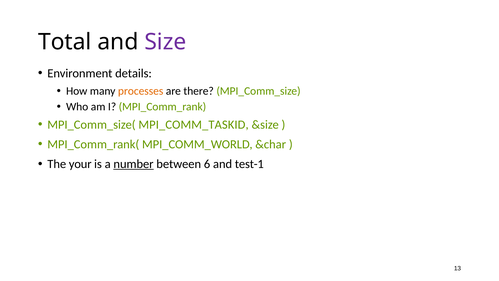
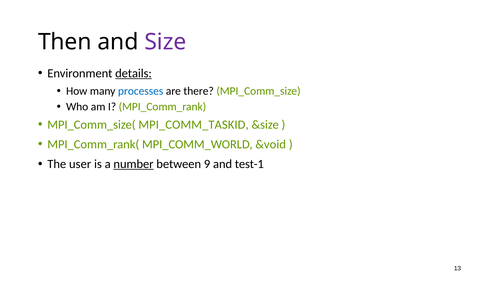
Total: Total -> Then (65, 42)
details underline: none -> present (134, 73)
processes colour: orange -> blue (141, 91)
&char: &char -> &void (271, 144)
your: your -> user (80, 164)
6: 6 -> 9 (207, 164)
